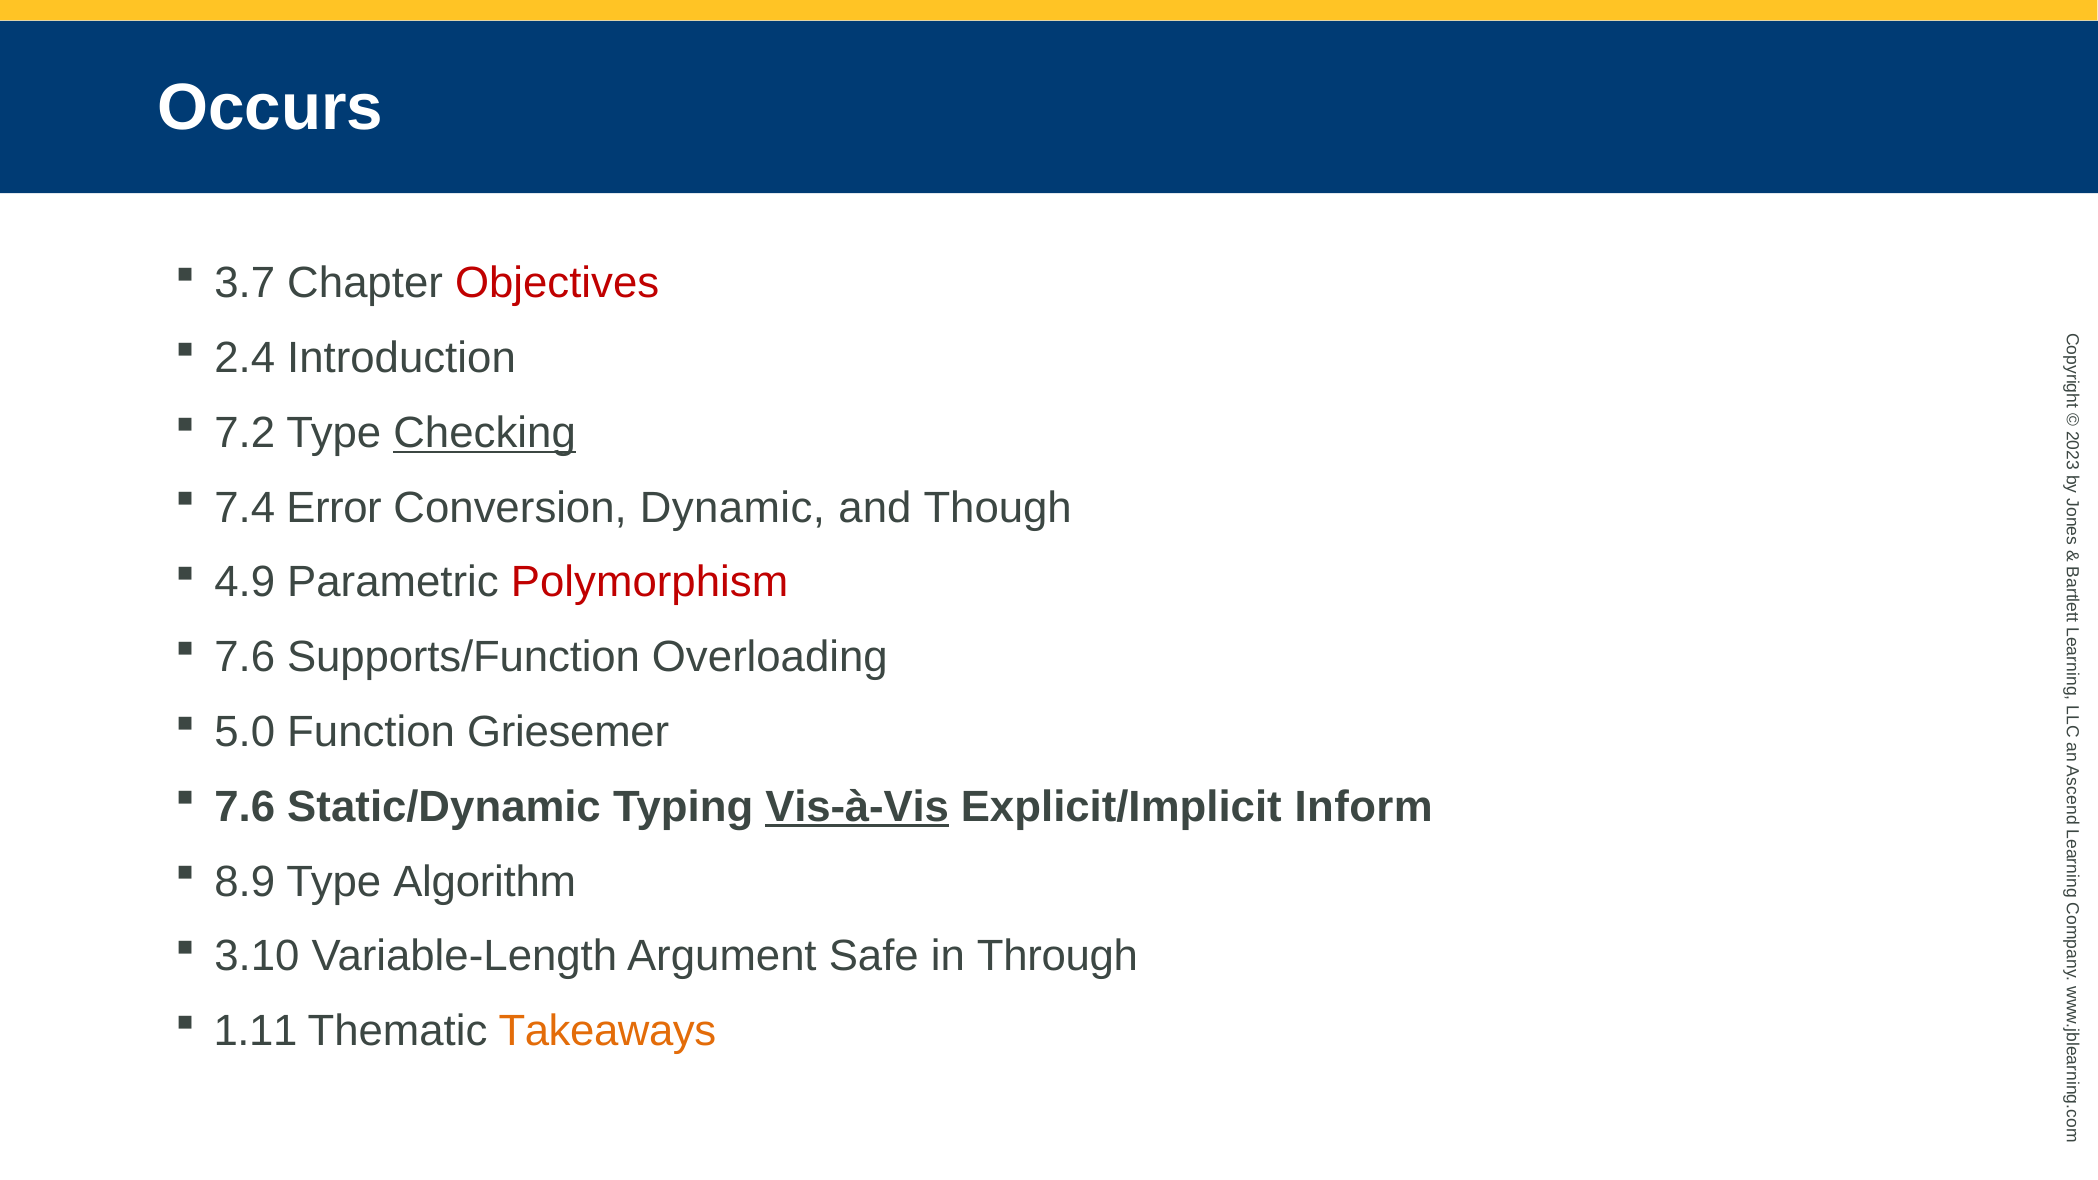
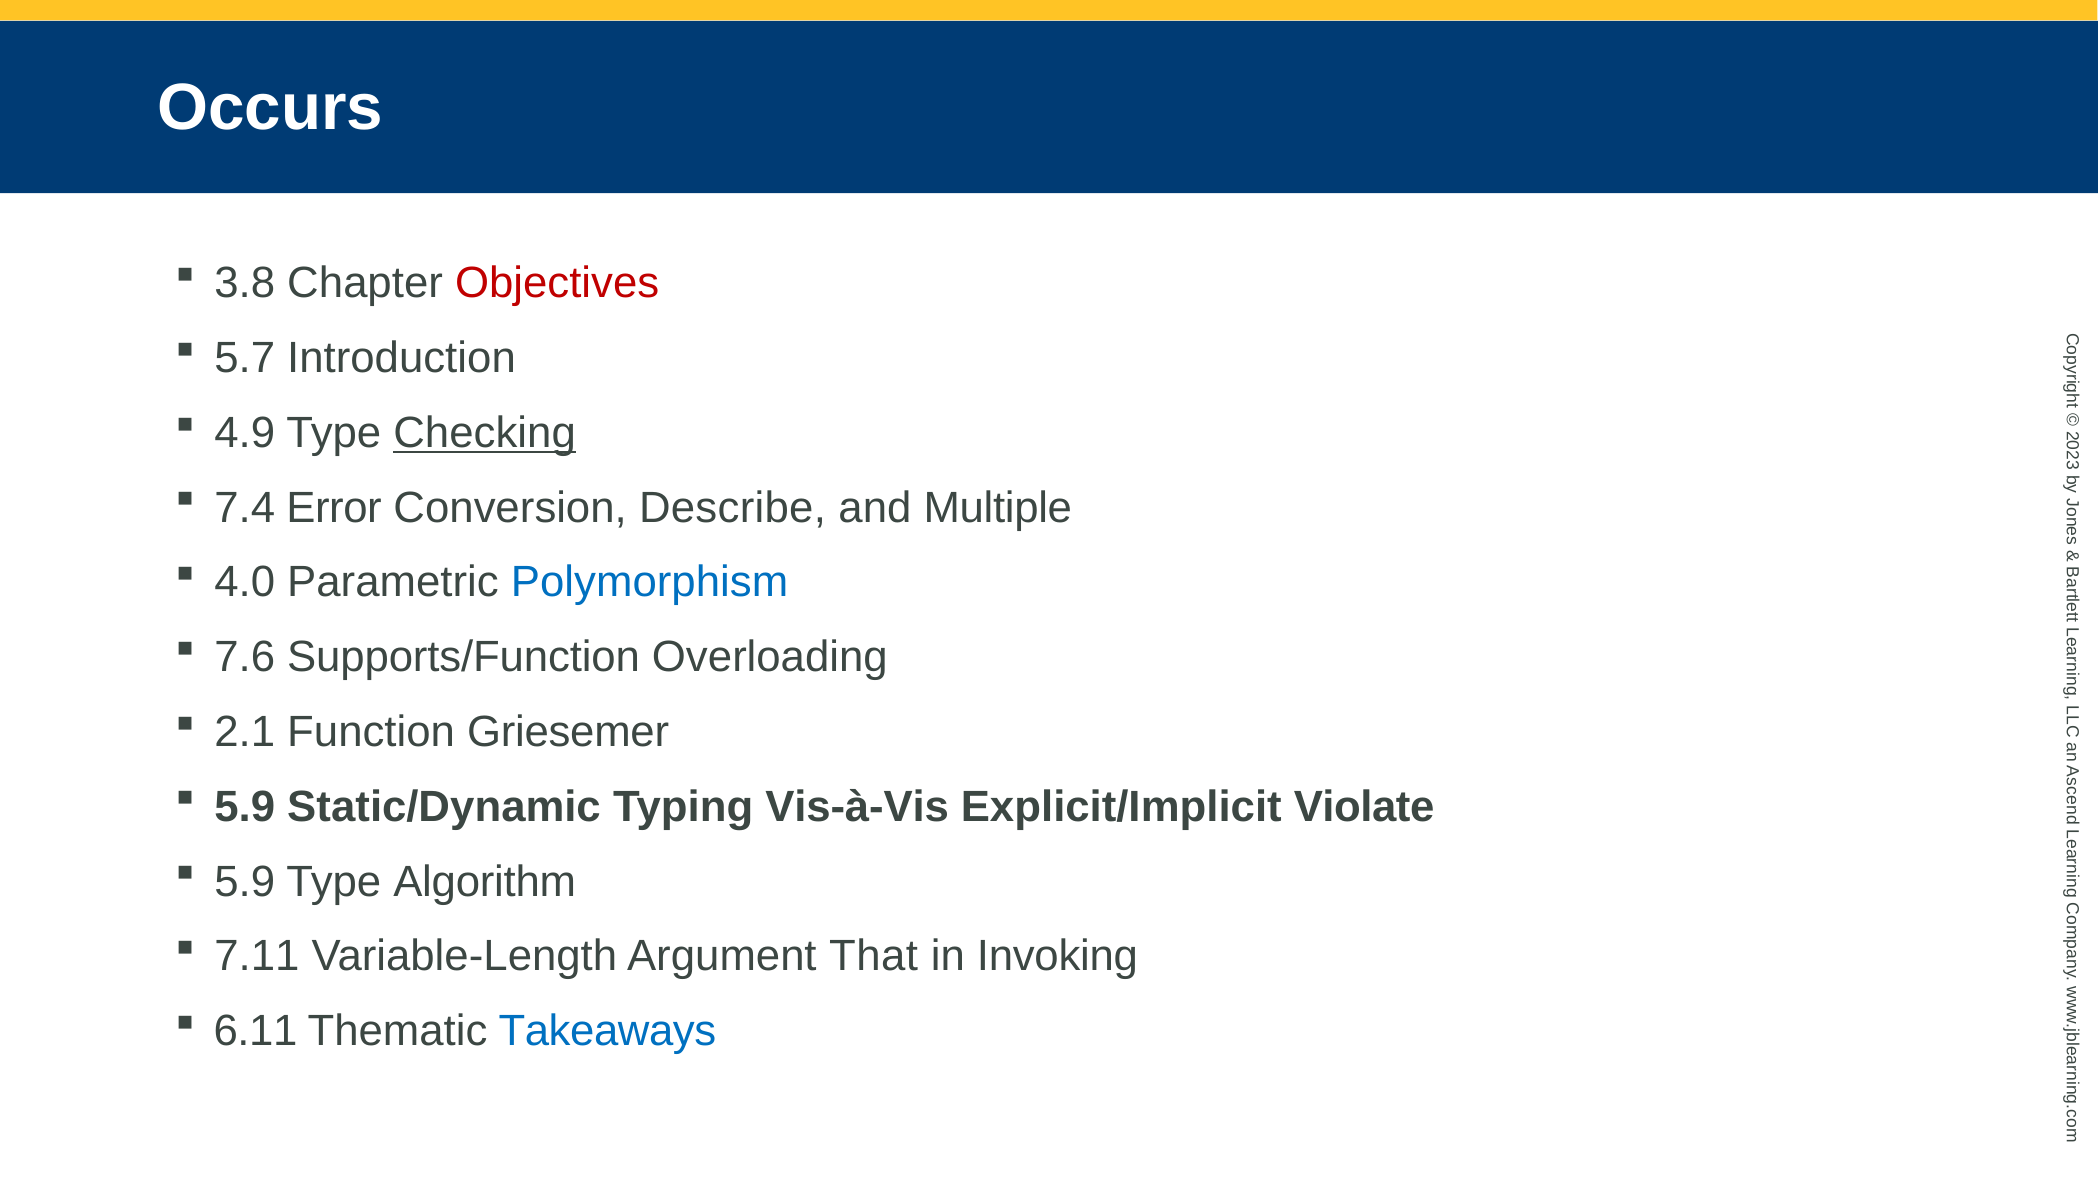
3.7: 3.7 -> 3.8 (245, 284)
2.4: 2.4 -> 5.7 (245, 358)
7.2: 7.2 -> 4.9 (245, 433)
Dynamic: Dynamic -> Describe (732, 508)
Though: Though -> Multiple (998, 508)
4.9: 4.9 -> 4.0 (245, 583)
Polymorphism colour: red -> blue (650, 583)
5.0: 5.0 -> 2.1 (245, 732)
7.6: 7.6 -> 5.9 (245, 807)
Vis-à-Vis underline: present -> none (857, 807)
Inform: Inform -> Violate (1364, 807)
8.9: 8.9 -> 5.9 (245, 882)
3.10: 3.10 -> 7.11 (257, 956)
Safe: Safe -> That (874, 956)
Through: Through -> Invoking (1057, 956)
1.11: 1.11 -> 6.11 (255, 1031)
Takeaways colour: orange -> blue (607, 1031)
